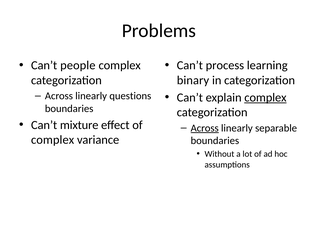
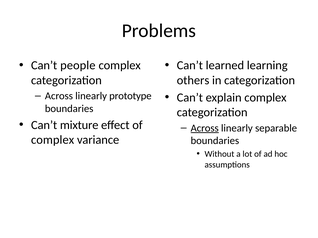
process: process -> learned (225, 66)
binary: binary -> others (193, 80)
questions: questions -> prototype (130, 96)
complex underline: present -> none (265, 98)
